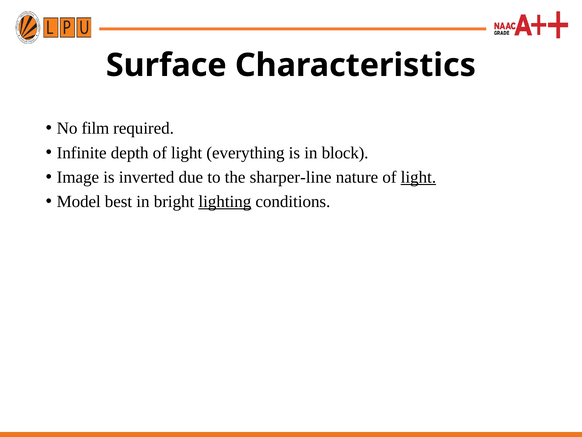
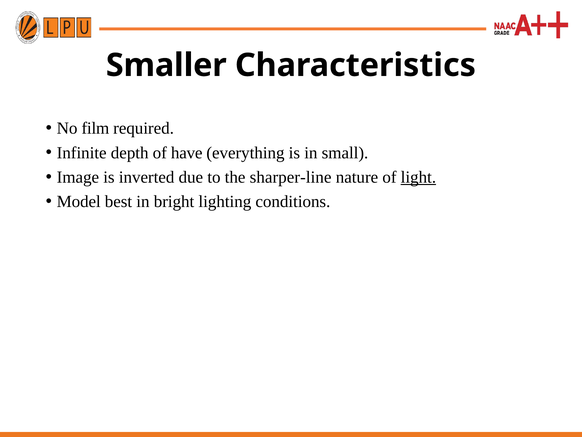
Surface: Surface -> Smaller (166, 65)
depth of light: light -> have (187, 153)
block: block -> small (345, 153)
lighting underline: present -> none (225, 201)
